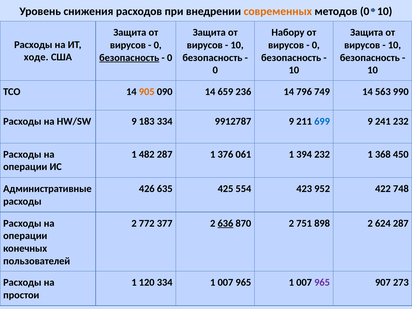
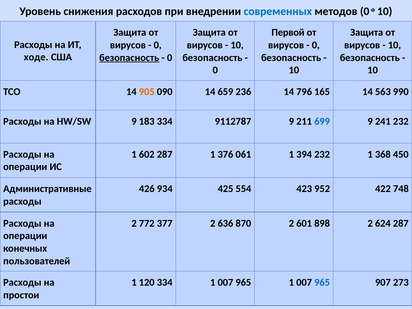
современных colour: orange -> blue (278, 11)
Набору: Набору -> Первой (288, 32)
749: 749 -> 165 (322, 92)
9912787: 9912787 -> 9112787 (233, 121)
482: 482 -> 602 (147, 154)
635: 635 -> 934 (165, 189)
636 underline: present -> none (225, 223)
751: 751 -> 601 (304, 223)
965 colour: purple -> blue (322, 282)
